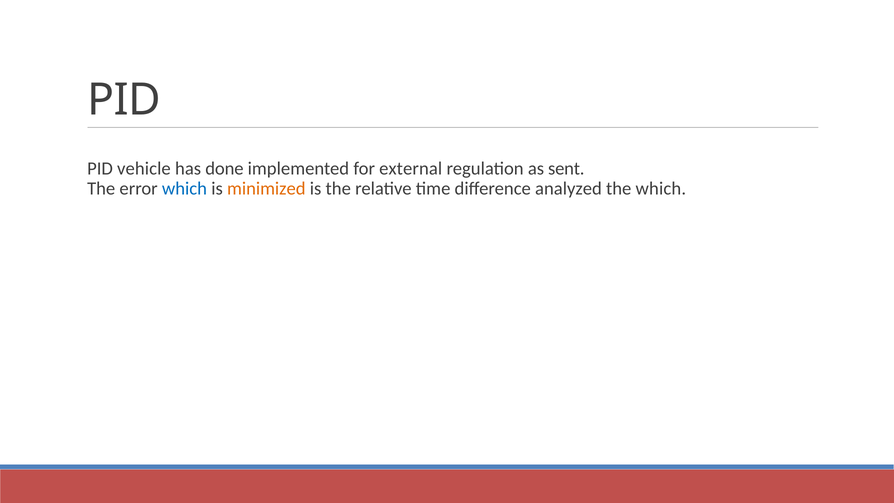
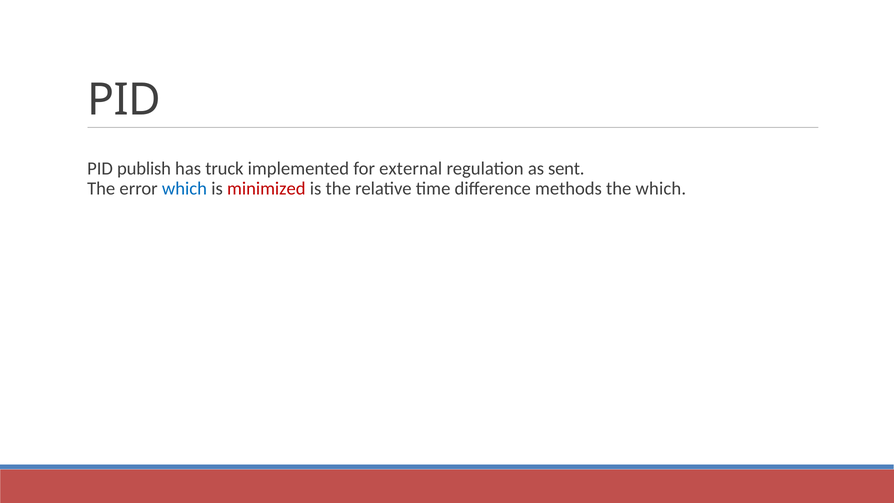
vehicle: vehicle -> publish (144, 169)
done: done -> truck (224, 169)
minimized colour: orange -> red (266, 189)
analyzed: analyzed -> methods (569, 189)
